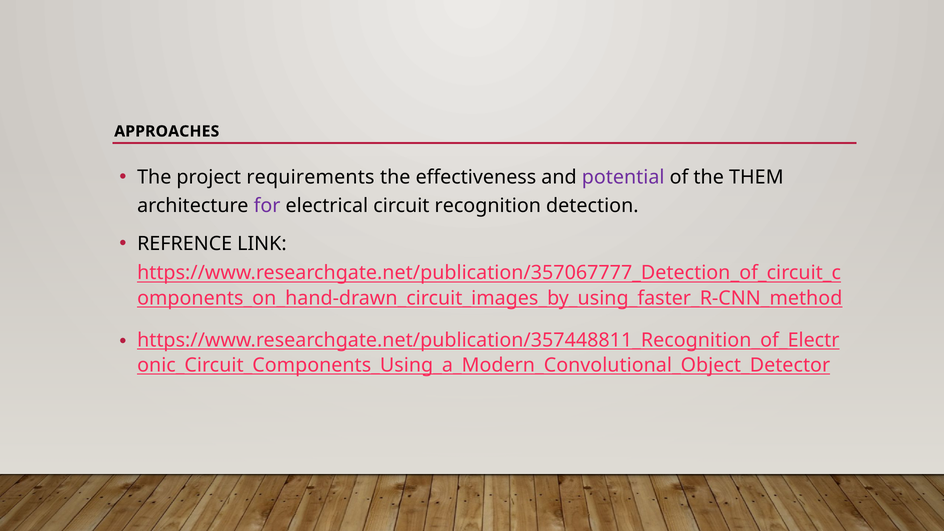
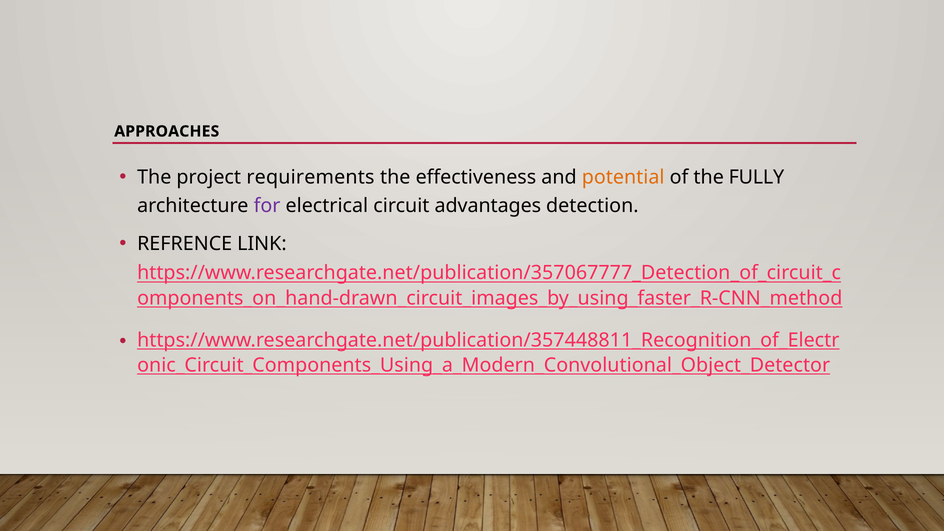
potential colour: purple -> orange (623, 178)
THEM: THEM -> FULLY (756, 178)
recognition: recognition -> advantages (488, 206)
